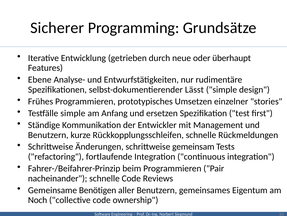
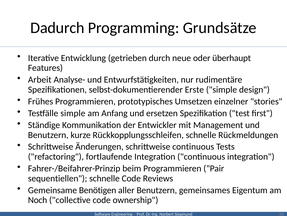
Sicherer: Sicherer -> Dadurch (57, 28)
Ebene: Ebene -> Arbeit (40, 79)
Lässt: Lässt -> Erste (194, 89)
schrittweise gemeinsam: gemeinsam -> continuous (193, 146)
nacheinander: nacheinander -> sequentiellen (58, 178)
